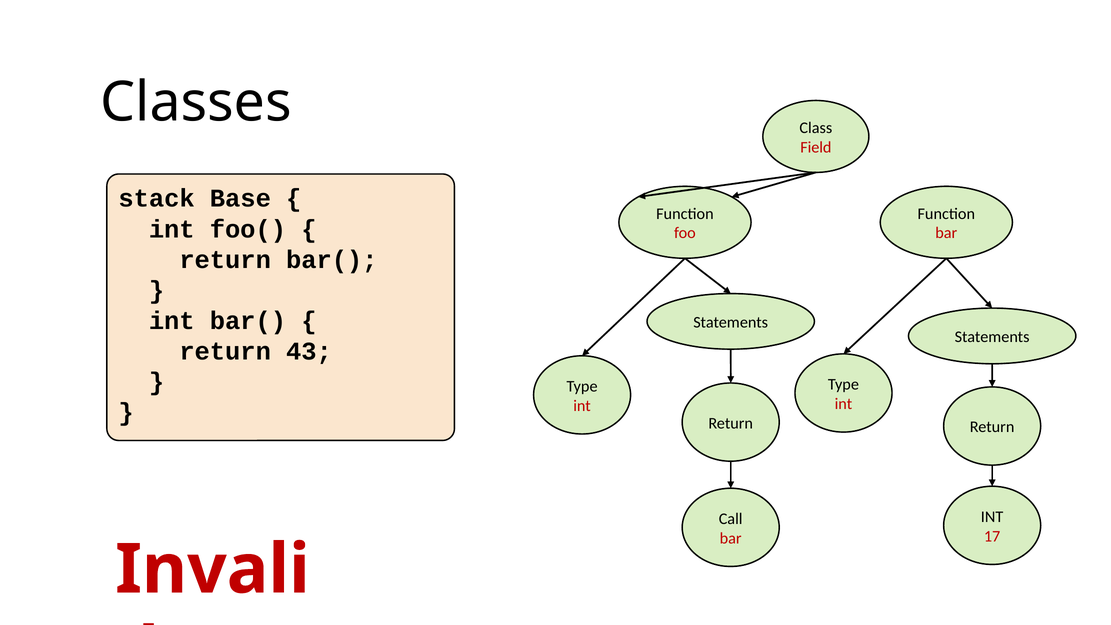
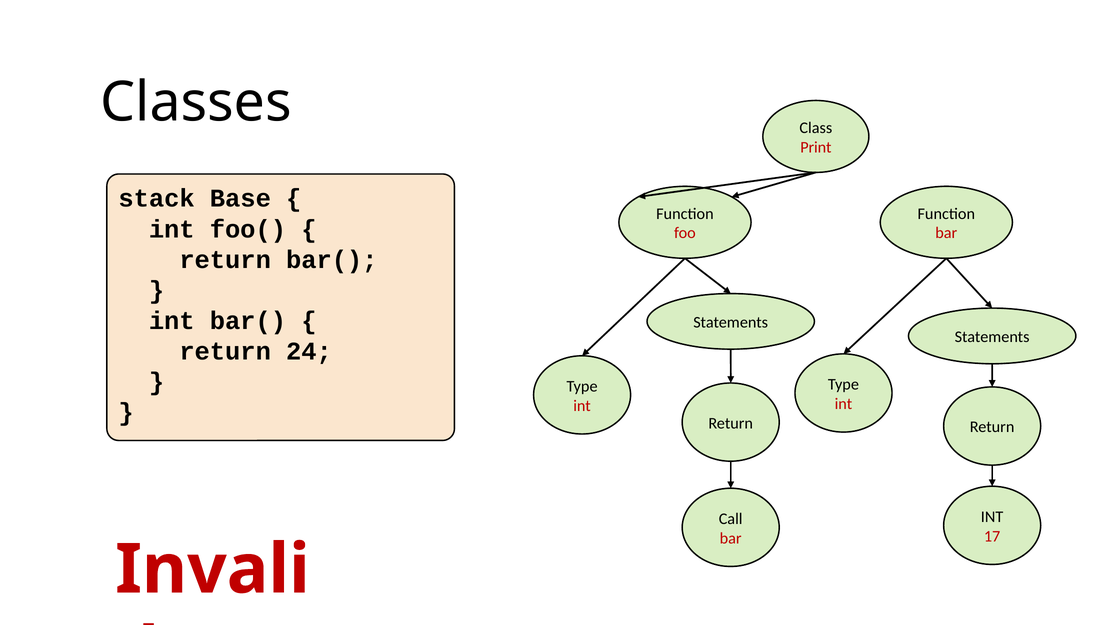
Field: Field -> Print (816, 147)
43: 43 -> 24 (309, 351)
